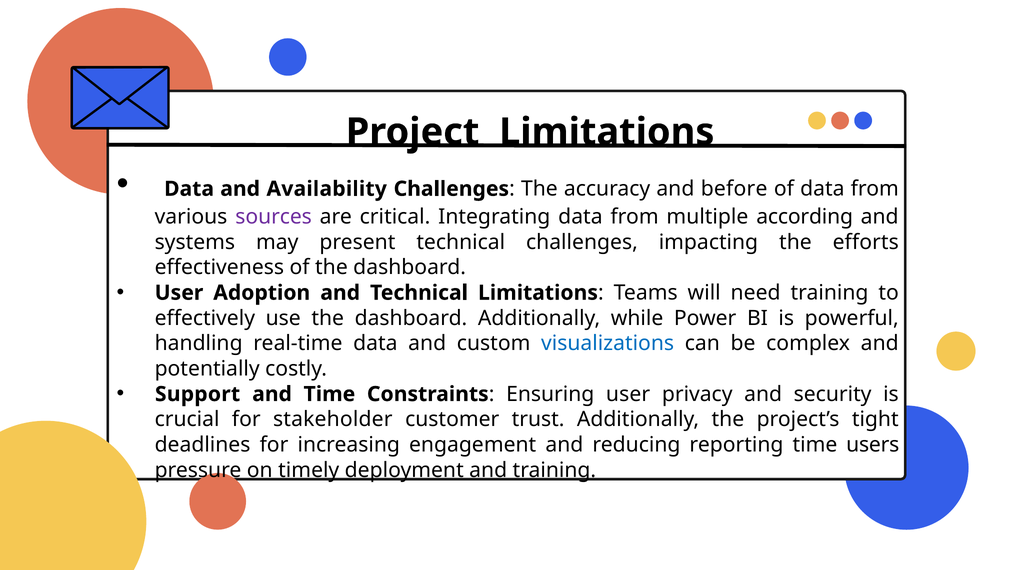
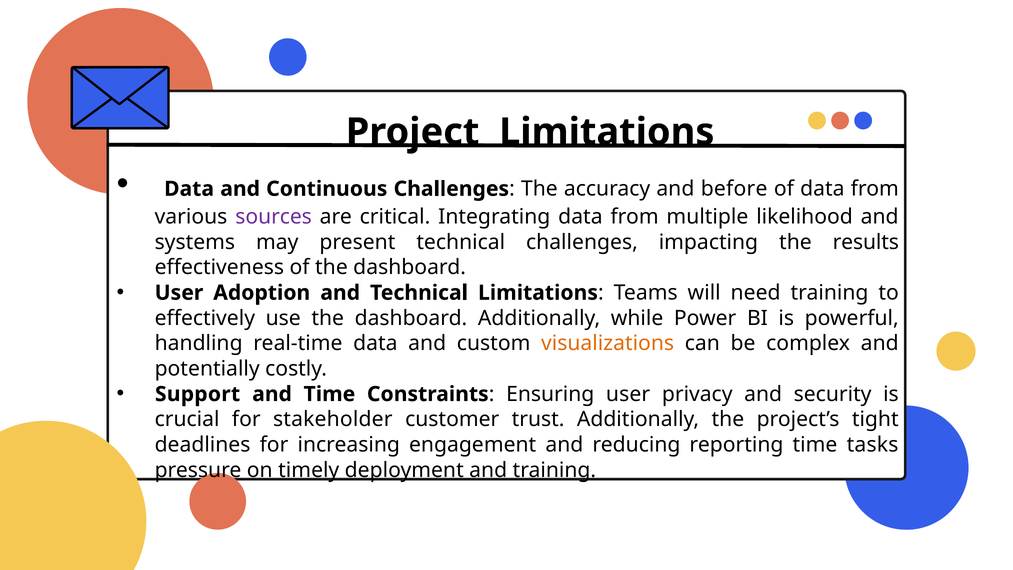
Availability: Availability -> Continuous (327, 189)
according: according -> likelihood (805, 217)
efforts: efforts -> results (866, 242)
visualizations colour: blue -> orange (608, 343)
users: users -> tasks (873, 445)
